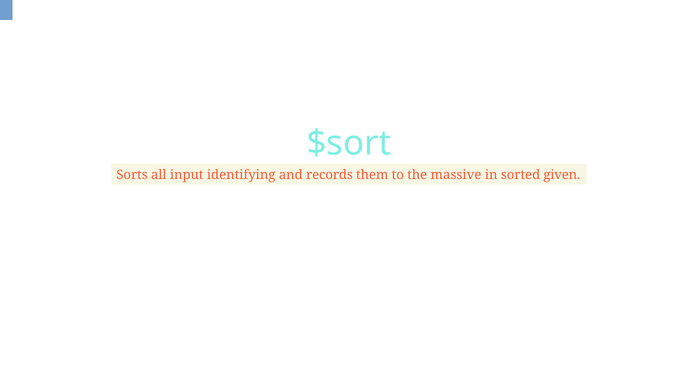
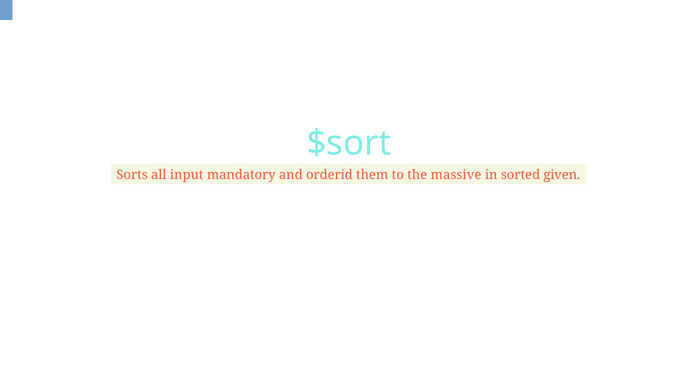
identifying: identifying -> mandatory (241, 175)
records: records -> orderid (329, 175)
